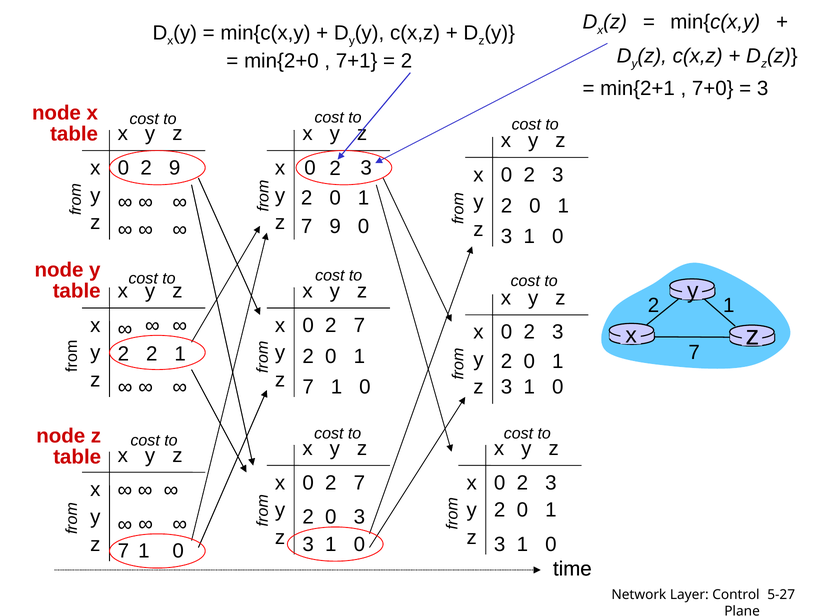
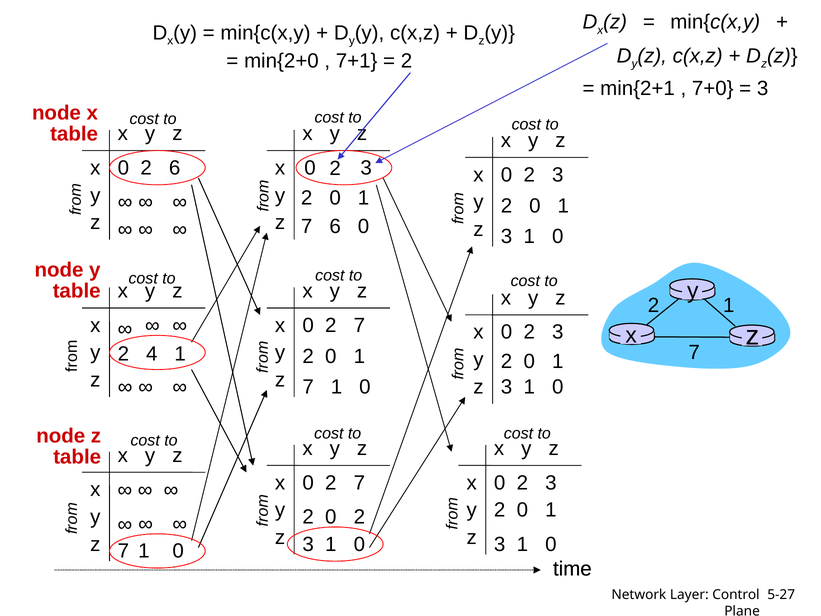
2 9: 9 -> 6 (175, 168)
7 9: 9 -> 6 (335, 226)
2 2: 2 -> 4 (152, 354)
2 0 3: 3 -> 2 (359, 517)
